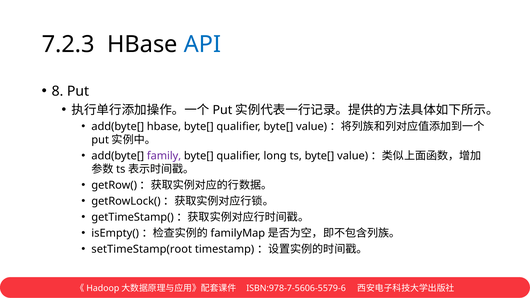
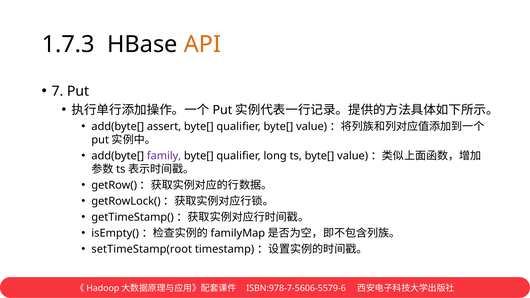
7.2.3: 7.2.3 -> 1.7.3 (68, 45)
API colour: blue -> orange (202, 45)
8: 8 -> 7 (58, 91)
add(byte[ hbase: hbase -> assert (164, 127)
